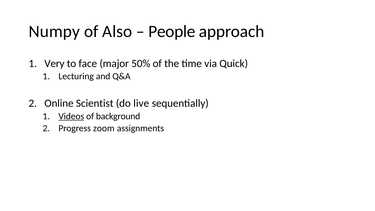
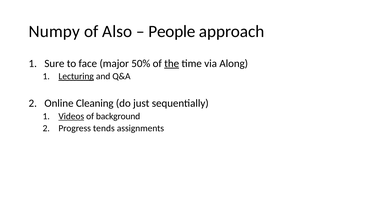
Very: Very -> Sure (54, 63)
the underline: none -> present (172, 63)
Quick: Quick -> Along (234, 63)
Lecturing underline: none -> present (76, 76)
Scientist: Scientist -> Cleaning (95, 103)
live: live -> just (141, 103)
zoom: zoom -> tends (104, 128)
